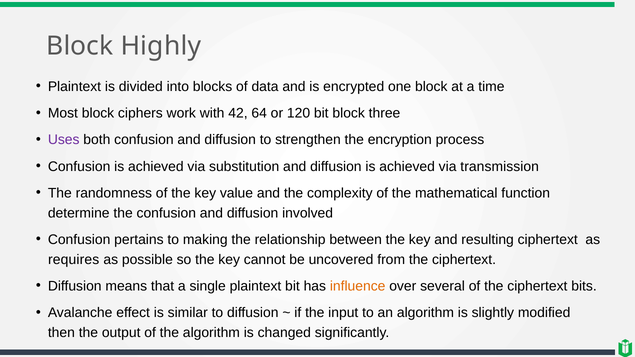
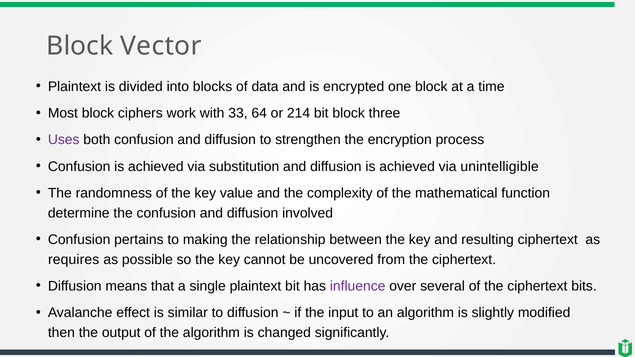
Highly: Highly -> Vector (161, 46)
42: 42 -> 33 (238, 113)
120: 120 -> 214 (299, 113)
transmission: transmission -> unintelligible (500, 167)
influence colour: orange -> purple (358, 286)
